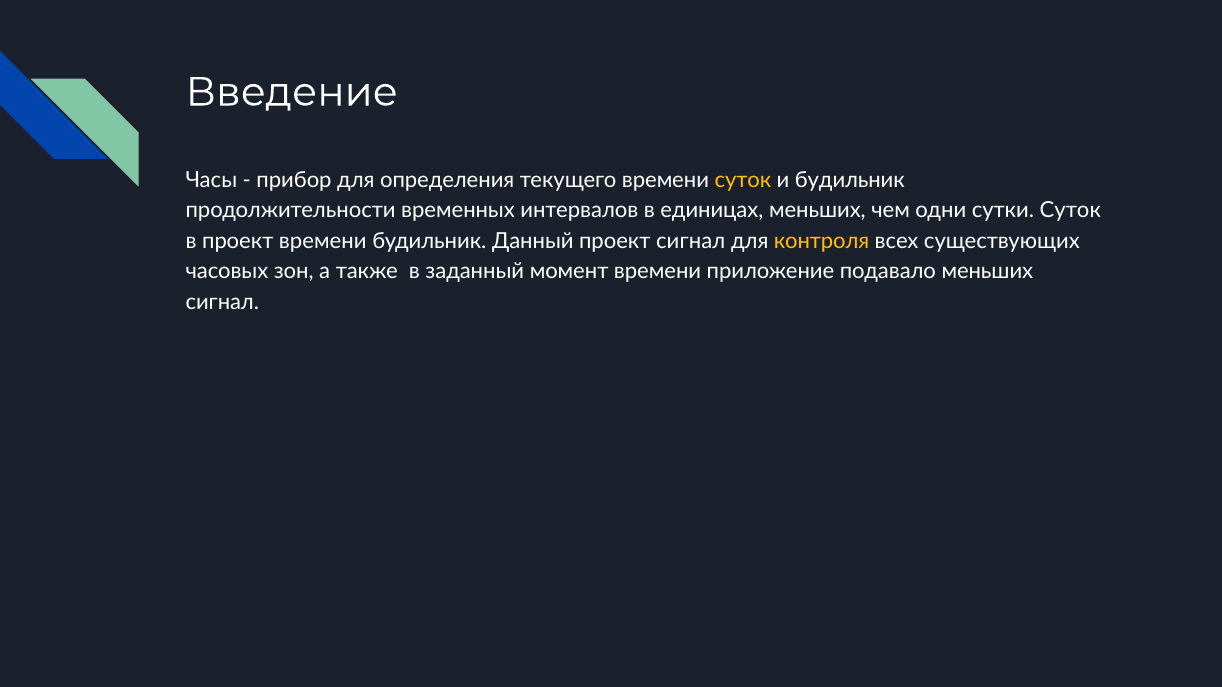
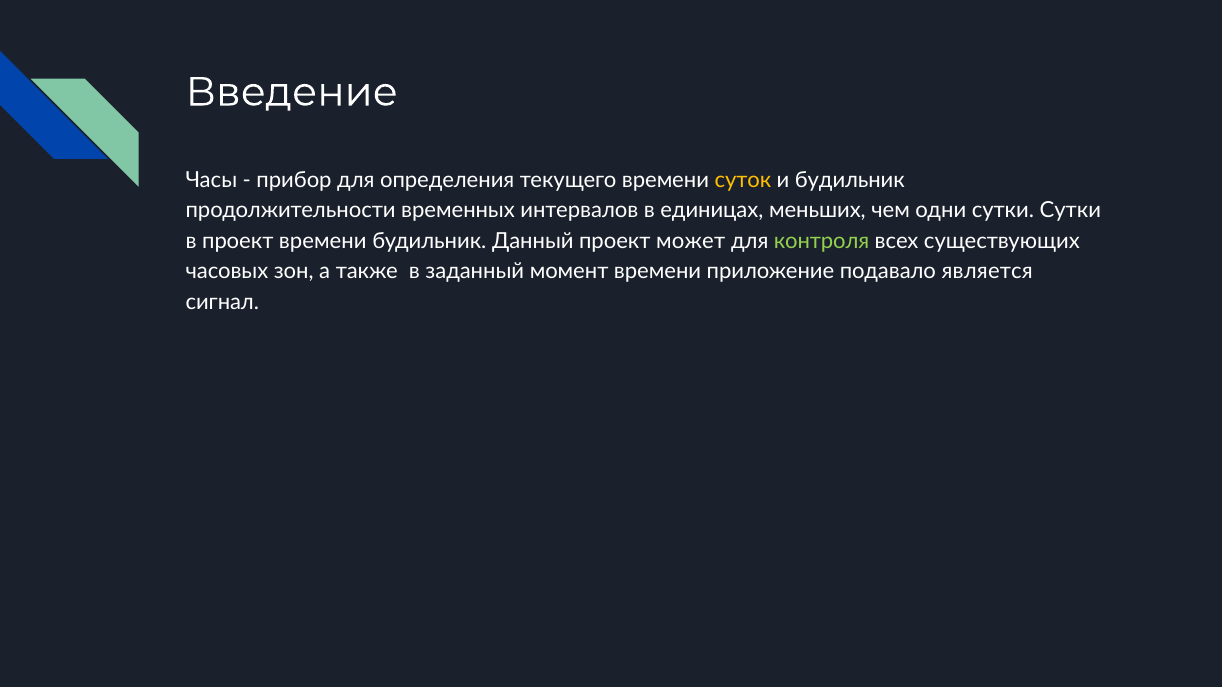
сутки Суток: Суток -> Сутки (1070, 211)
проект сигнал: сигнал -> может (691, 241)
контроля colour: yellow -> light green (822, 241)
подавало меньших: меньших -> является (987, 271)
